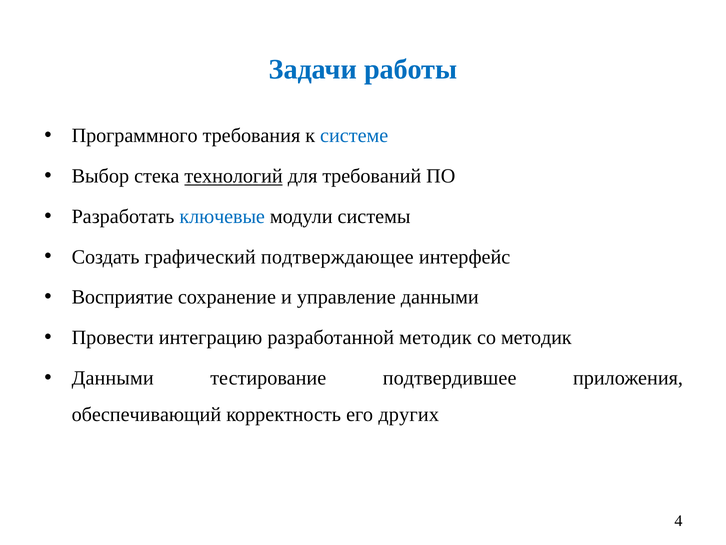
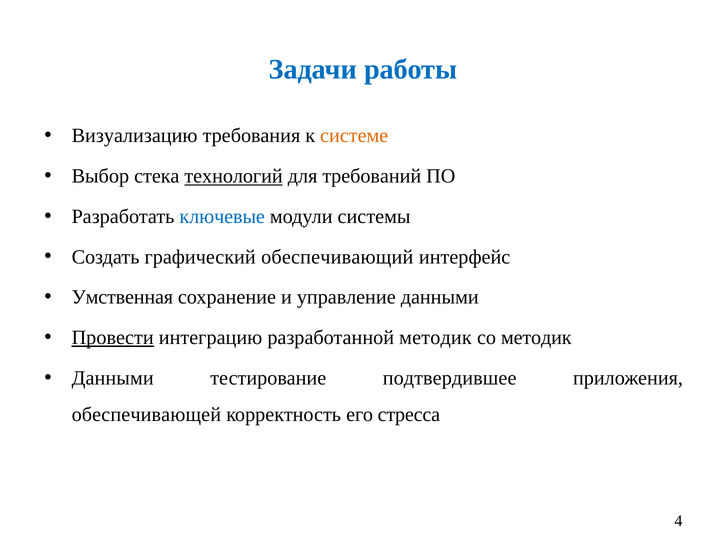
Программного: Программного -> Визуализацию (135, 136)
системе colour: blue -> orange (354, 136)
подтверждающее: подтверждающее -> обеспечивающий (337, 257)
Восприятие: Восприятие -> Умственная (122, 297)
Провести underline: none -> present (113, 337)
обеспечивающий: обеспечивающий -> обеспечивающей (146, 414)
других: других -> стресса (409, 414)
